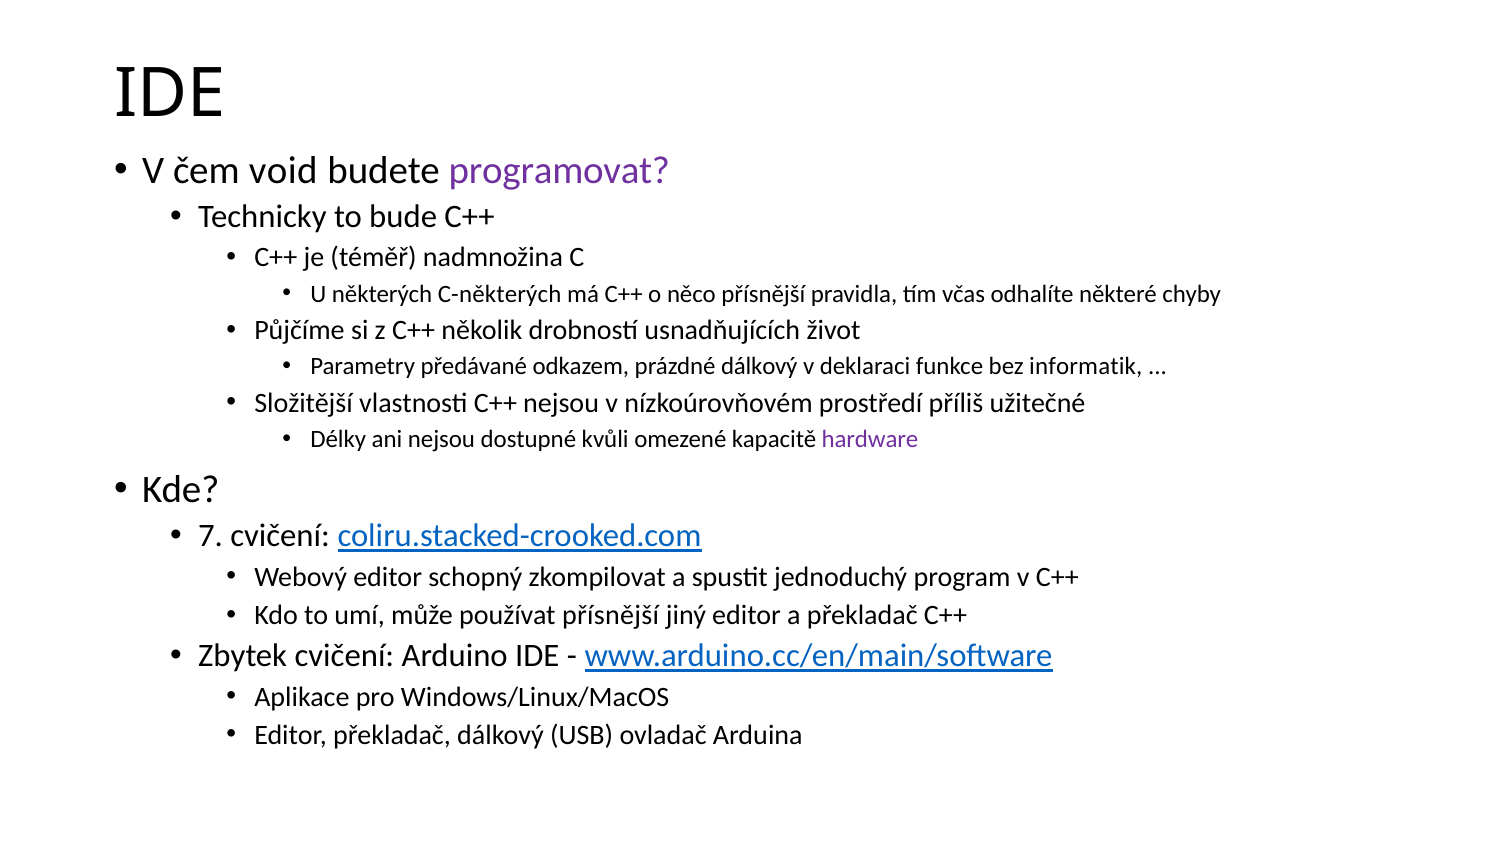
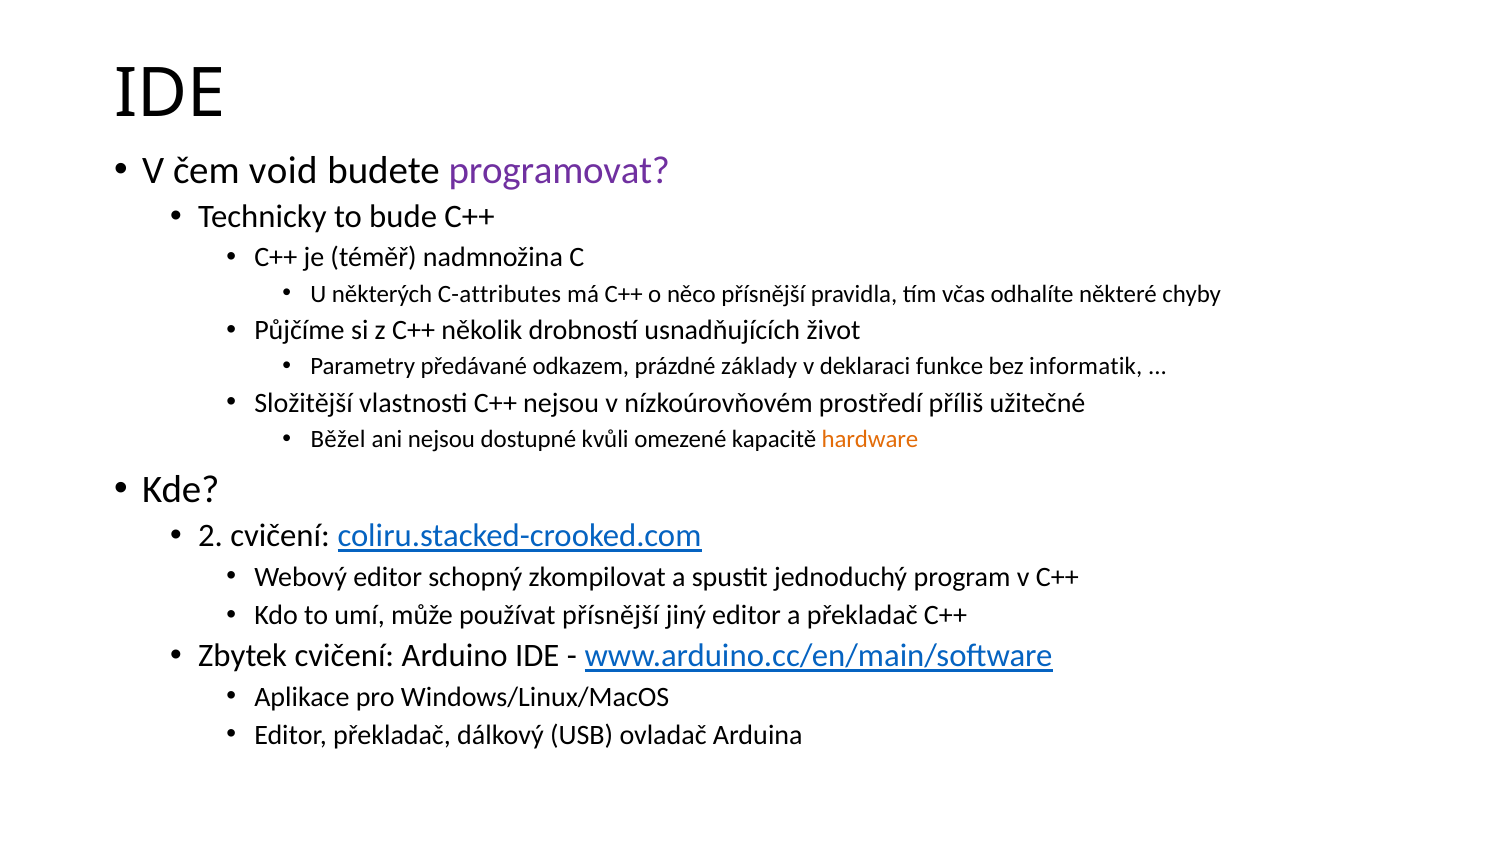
C-některých: C-některých -> C-attributes (500, 294)
prázdné dálkový: dálkový -> základy (759, 367)
Délky: Délky -> Běžel (338, 439)
hardware colour: purple -> orange (870, 439)
7: 7 -> 2 (211, 536)
